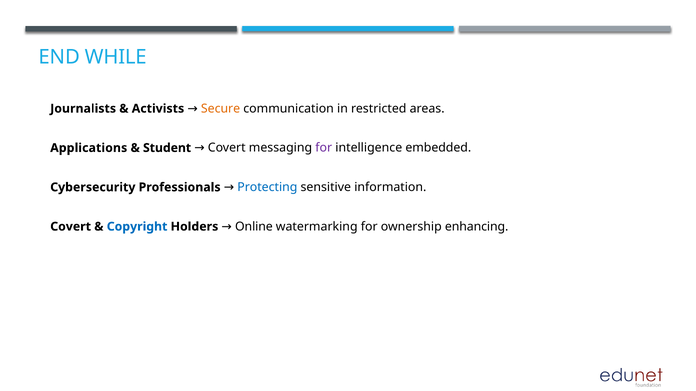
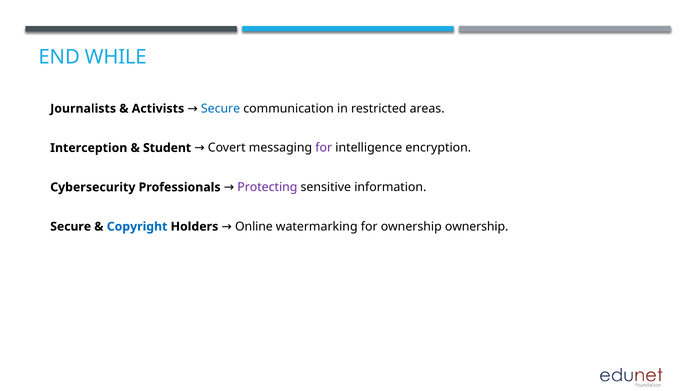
Secure colour: orange -> blue (221, 109)
Applications: Applications -> Interception (89, 148)
embedded: embedded -> encryption (438, 148)
Protecting colour: blue -> purple (267, 187)
Covert: Covert -> Secure (71, 227)
ownership enhancing: enhancing -> ownership (477, 227)
